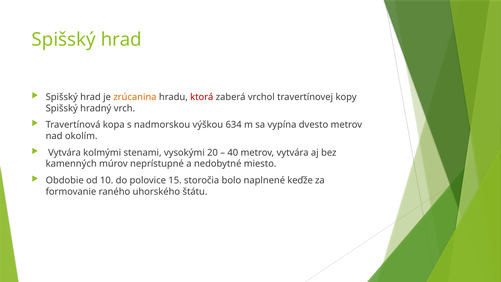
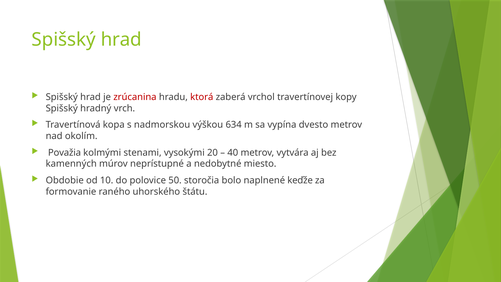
zrúcanina colour: orange -> red (135, 97)
Vytvára: Vytvára -> Považia (65, 152)
15: 15 -> 50 (175, 180)
